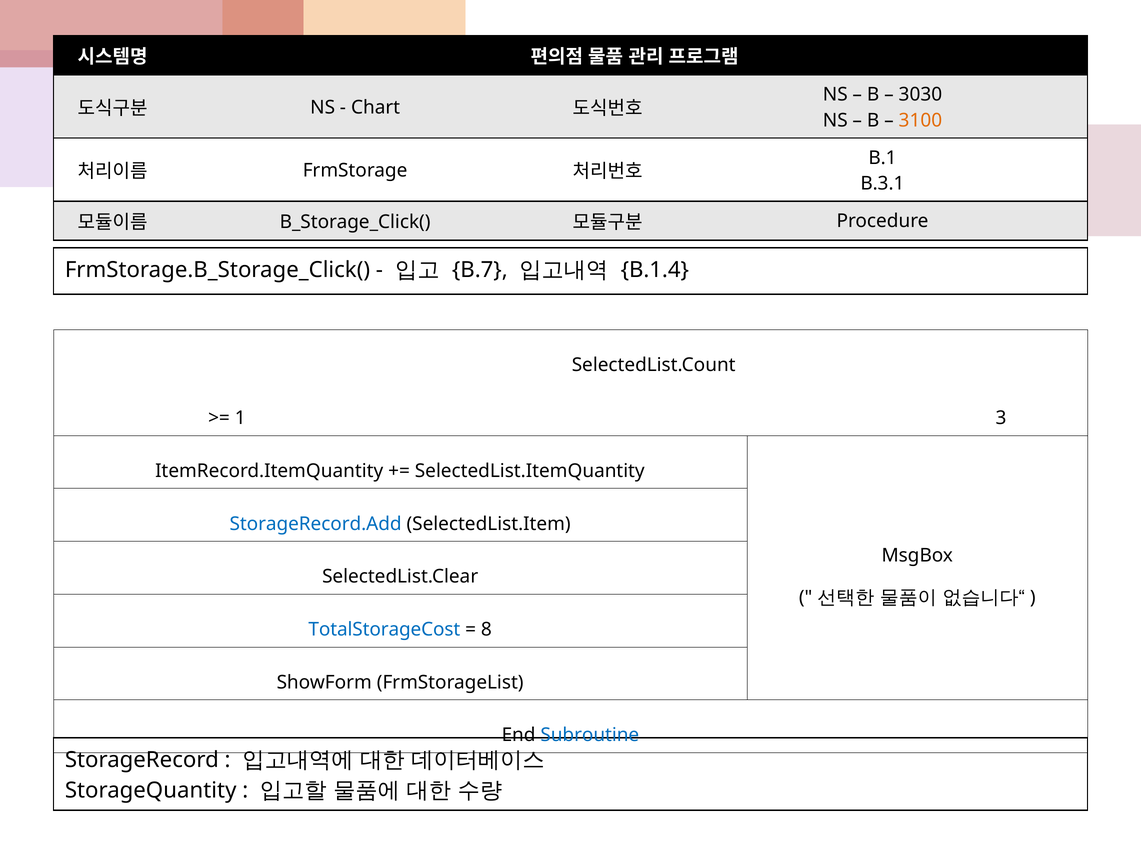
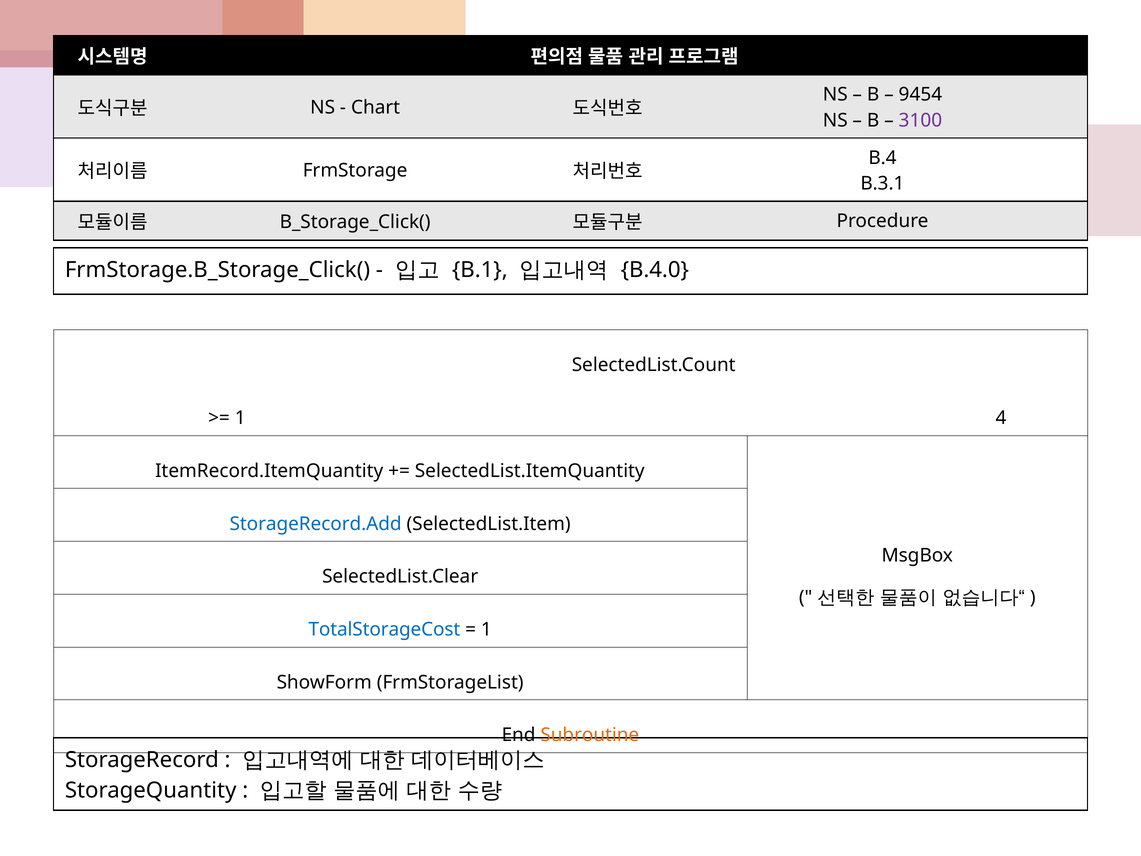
3030: 3030 -> 9454 (920, 94)
3100 colour: orange -> purple (920, 120)
B.1: B.1 -> B.4 (883, 158)
B.7: B.7 -> B.1 (480, 270)
B.1.4: B.1.4 -> B.4.0 (655, 270)
3: 3 -> 4 (1001, 418)
8: 8 -> 1 (486, 629)
Subroutine colour: blue -> orange (590, 735)
